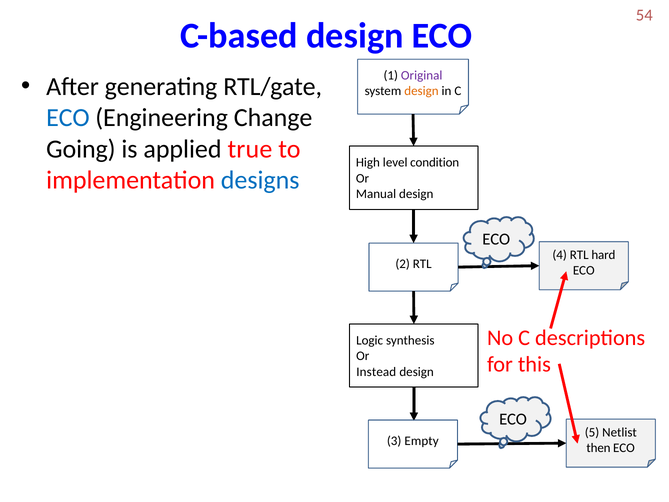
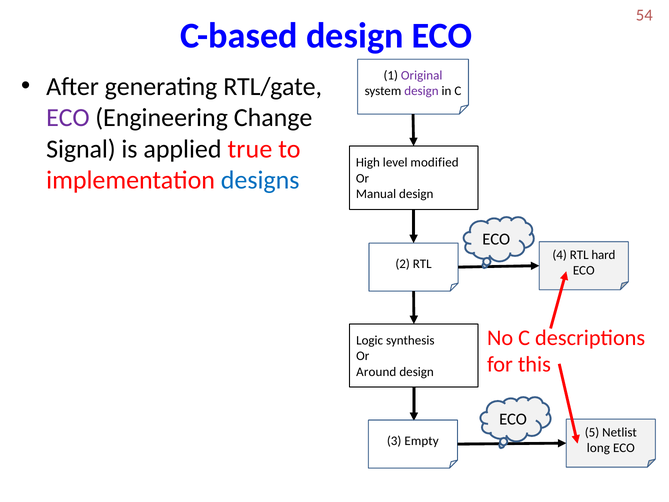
design colour: orange -> purple (421, 91)
ECO colour: blue -> purple (68, 118)
Going: Going -> Signal (81, 149)
condition: condition -> modified (435, 163)
Instead: Instead -> Around (376, 372)
then: then -> long (598, 448)
